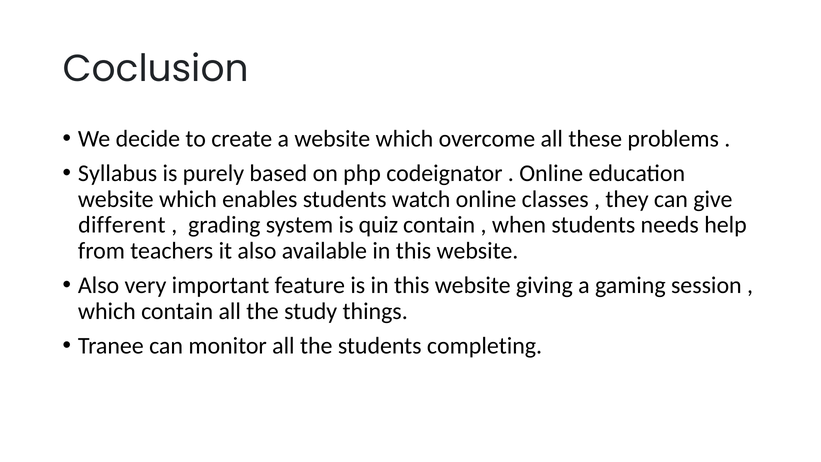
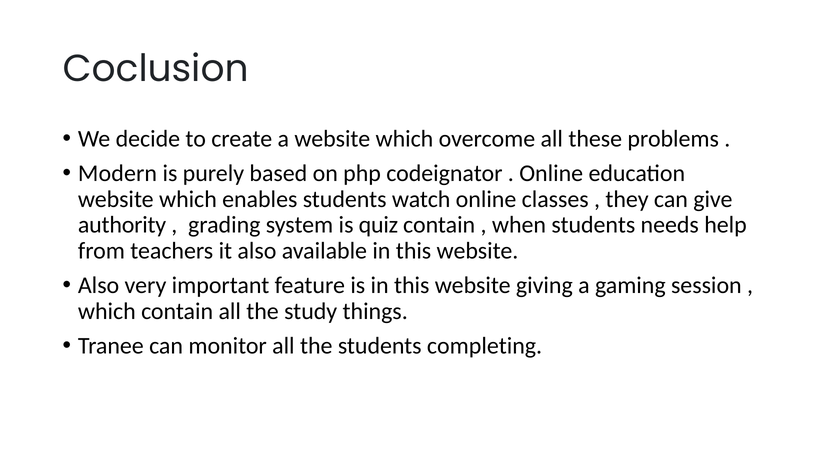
Syllabus: Syllabus -> Modern (118, 173)
different: different -> authority (122, 225)
